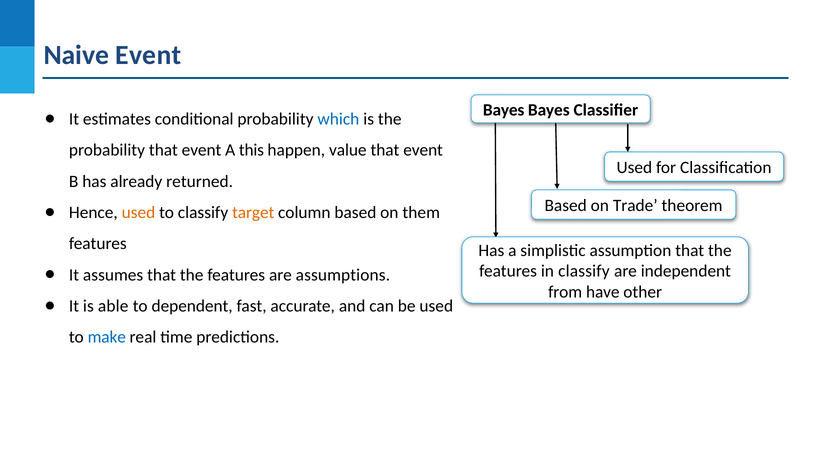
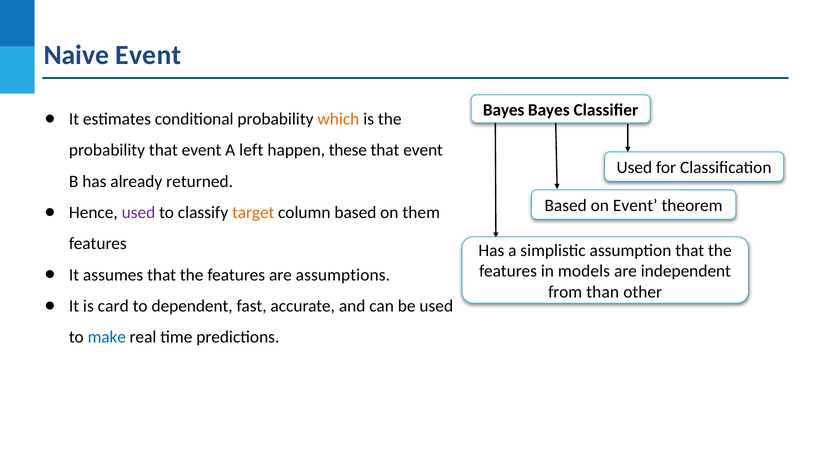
which colour: blue -> orange (338, 119)
this: this -> left (251, 150)
value: value -> these (348, 150)
on Trade: Trade -> Event (635, 206)
used colour: orange -> purple (139, 213)
in classify: classify -> models (584, 271)
have: have -> than (603, 292)
able: able -> card (113, 306)
